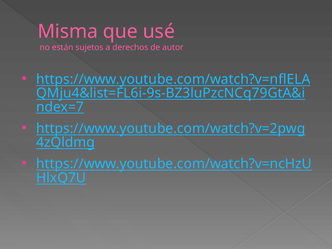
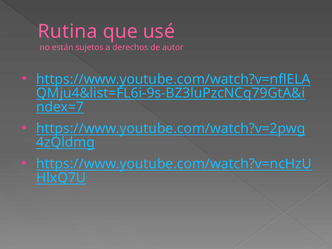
Misma: Misma -> Rutina (68, 31)
